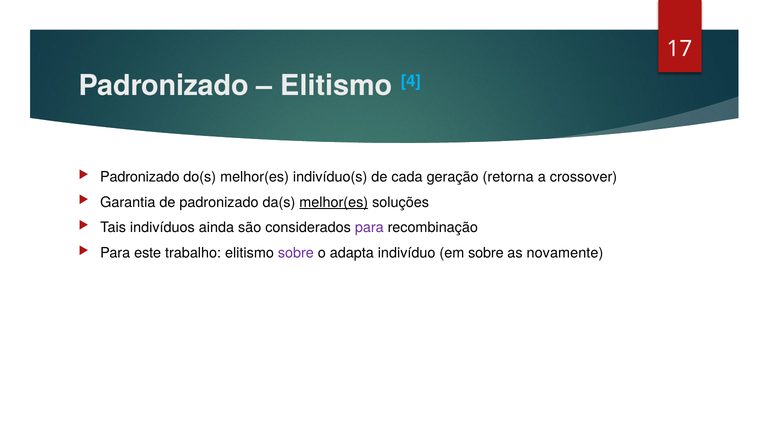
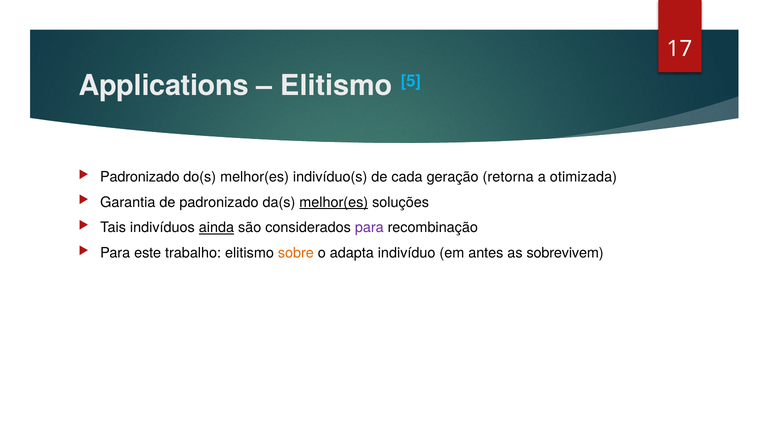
Padronizado: Padronizado -> Applications (164, 86)
4: 4 -> 5 (411, 81)
crossover: crossover -> otimizada (583, 177)
ainda underline: none -> present (216, 227)
sobre colour: purple -> orange (296, 253)
em sobre: sobre -> antes (486, 253)
novamente: novamente -> sobrevivem (565, 253)
